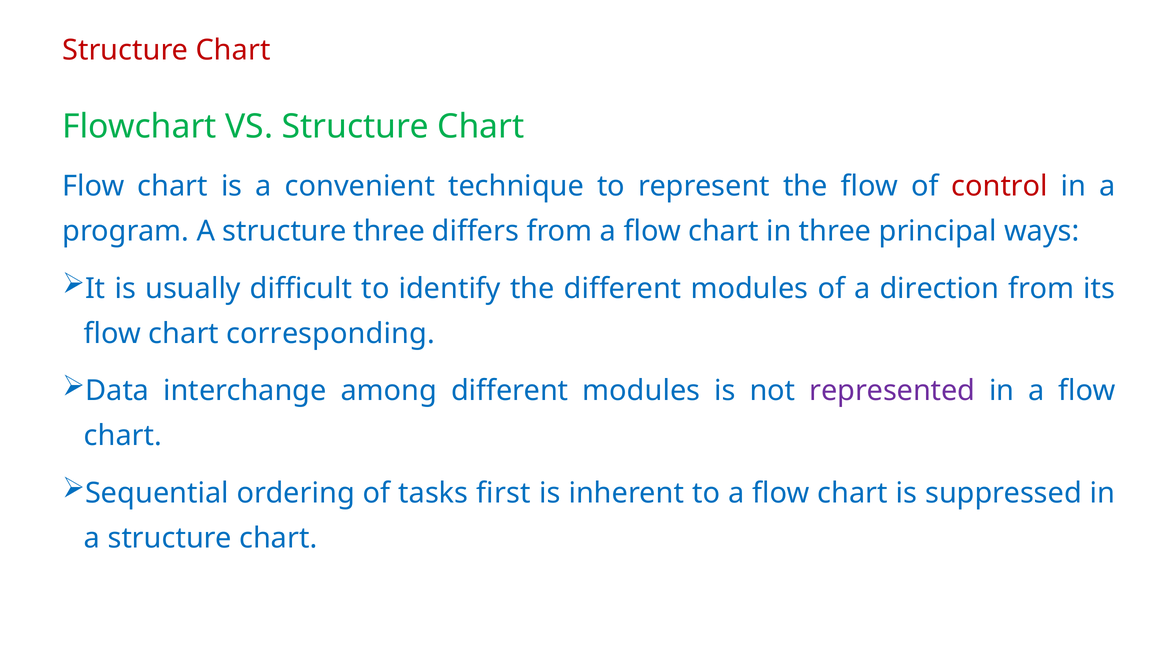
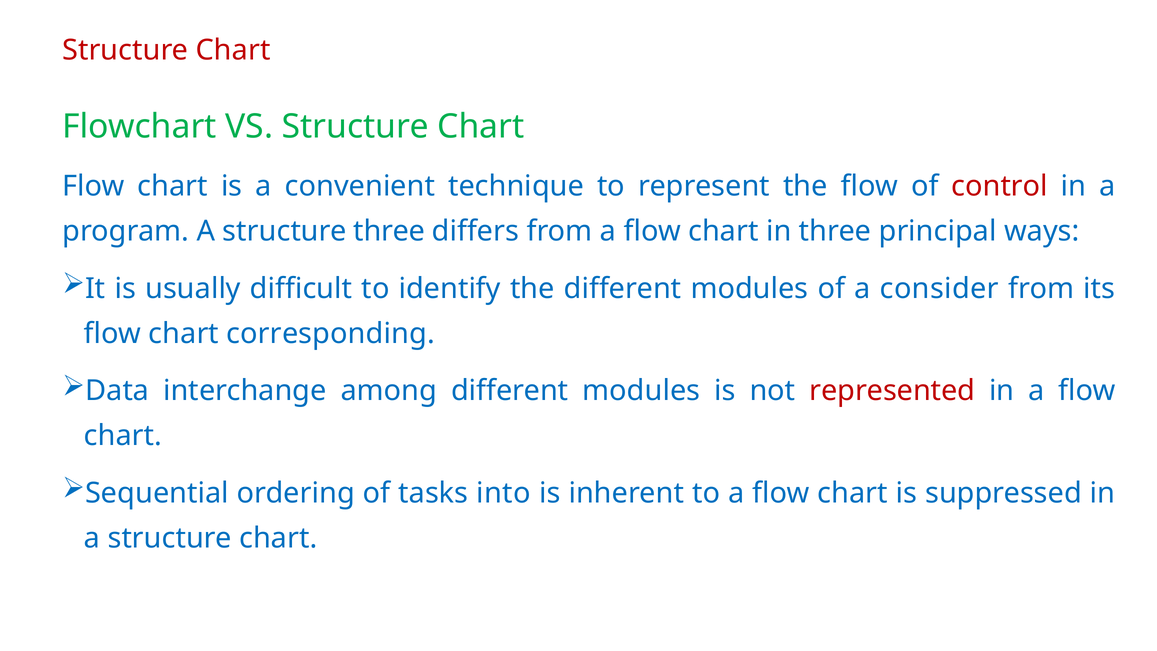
direction: direction -> consider (939, 288)
represented colour: purple -> red (892, 391)
first: first -> into (504, 493)
